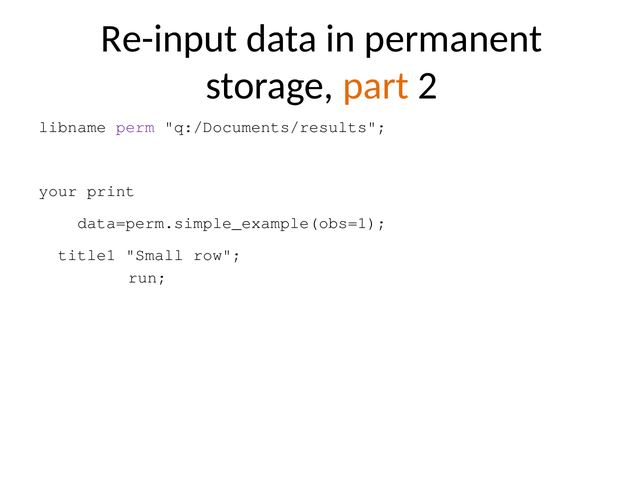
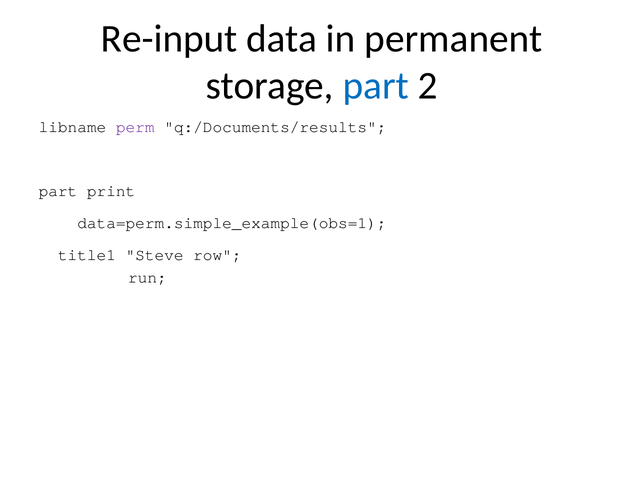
part colour: orange -> blue (376, 86)
your: your -> part (58, 191)
Small: Small -> Steve (155, 255)
